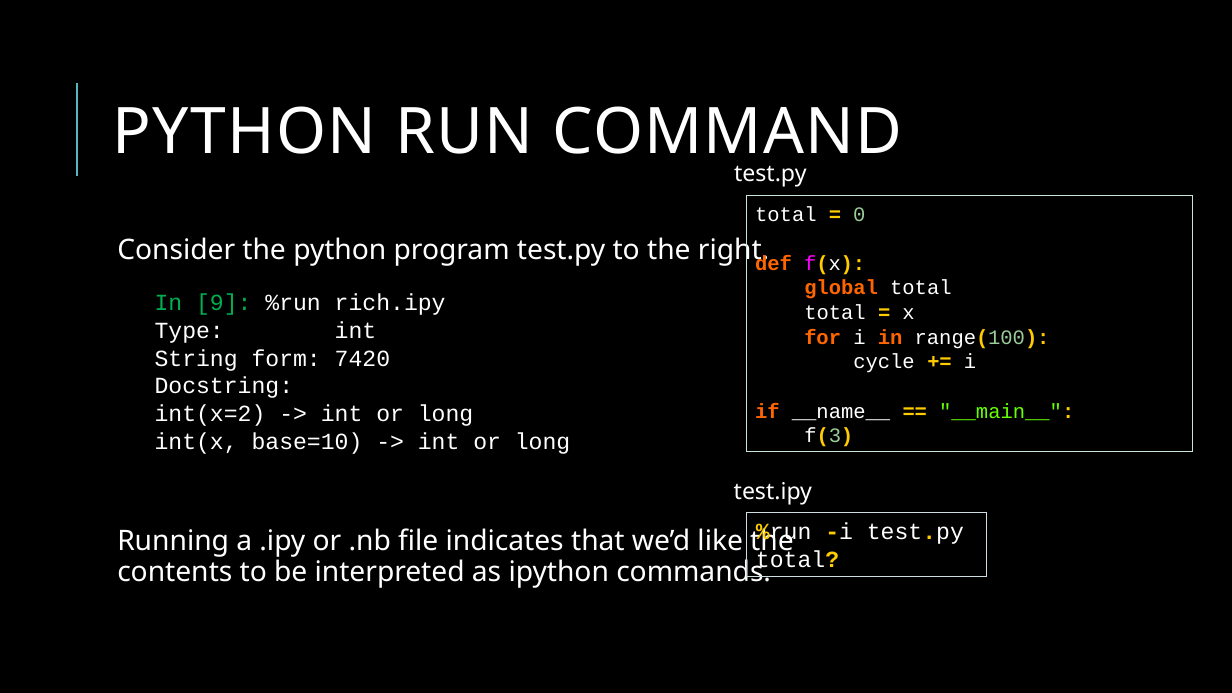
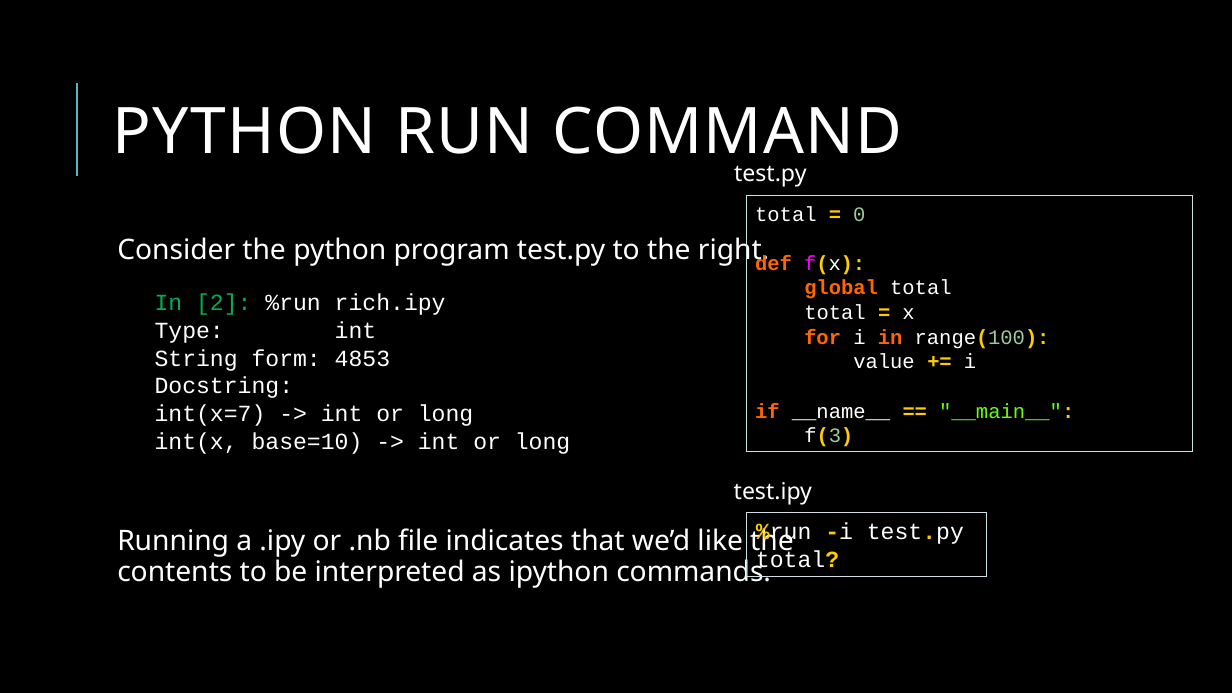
9: 9 -> 2 (224, 303)
7420: 7420 -> 4853 (362, 358)
cycle: cycle -> value (884, 362)
int(x=2: int(x=2 -> int(x=7 (210, 414)
